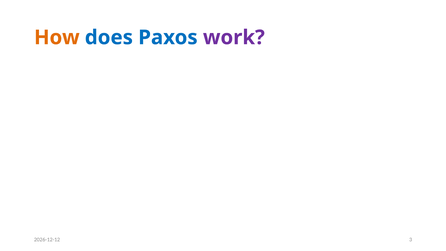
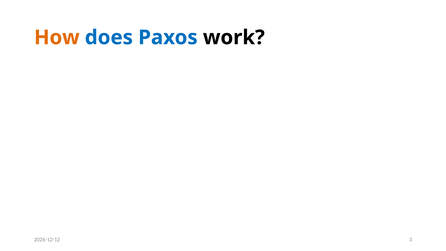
work colour: purple -> black (234, 37)
